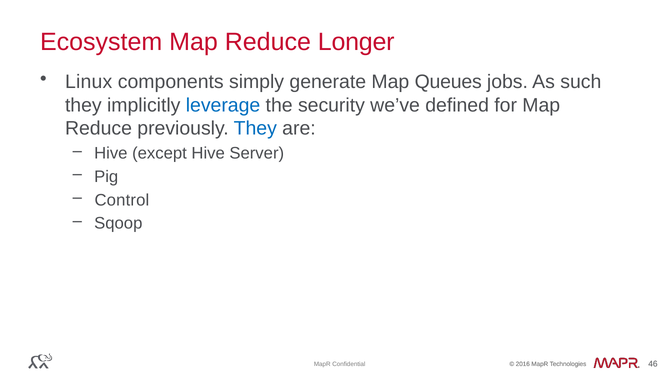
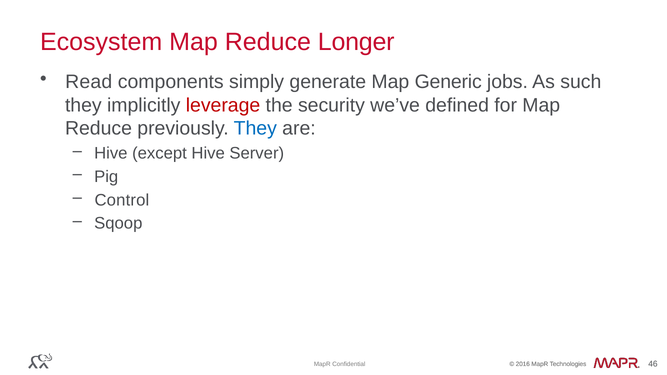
Linux: Linux -> Read (89, 82)
Queues: Queues -> Generic (448, 82)
leverage colour: blue -> red (223, 105)
